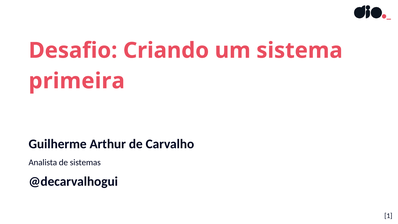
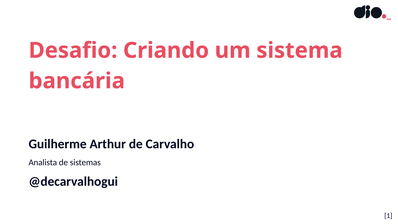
primeira: primeira -> bancária (77, 81)
